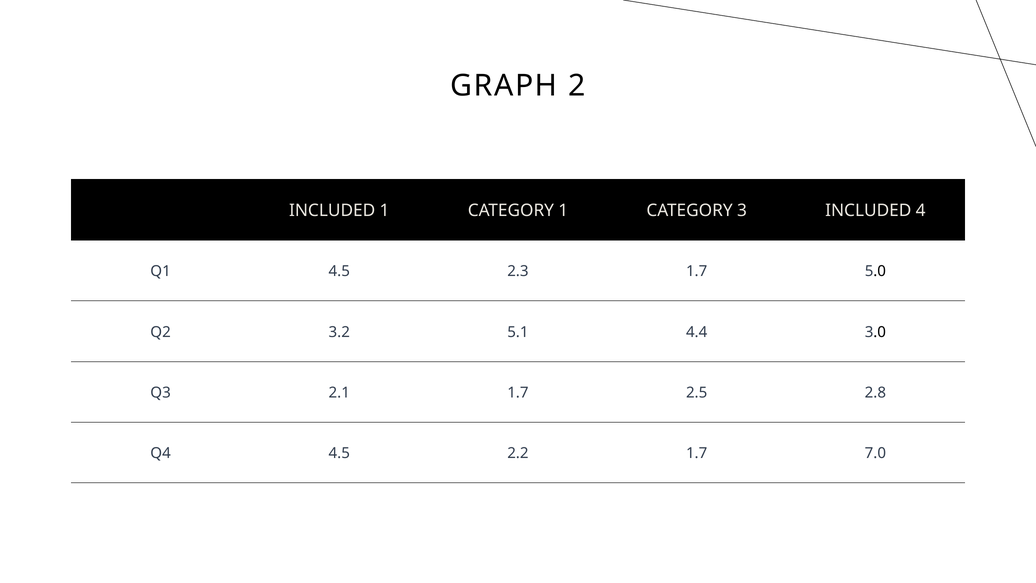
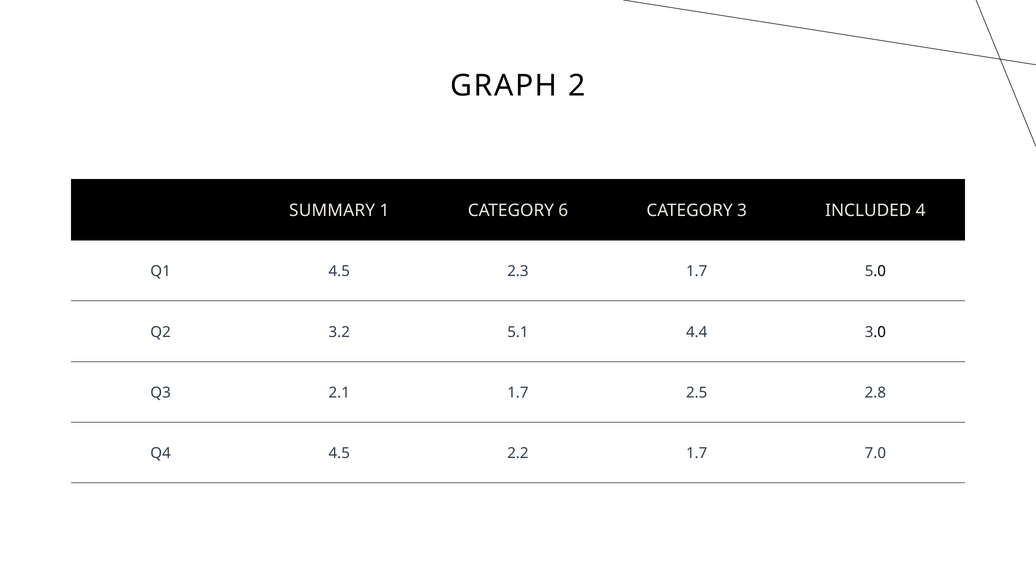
INCLUDED: INCLUDED -> SUMMARY (332, 211)
CATEGORY 1: 1 -> 6 (563, 211)
